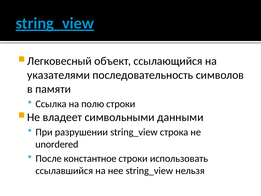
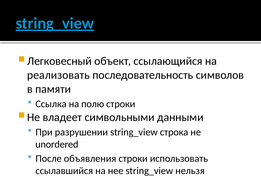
указателями: указателями -> реализовать (58, 75)
константное: константное -> объявления (90, 158)
